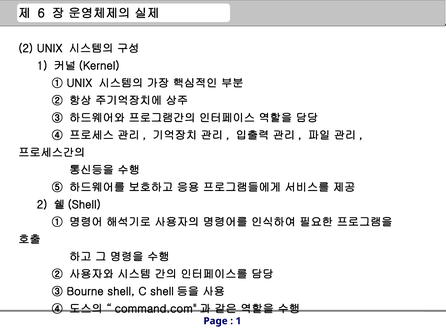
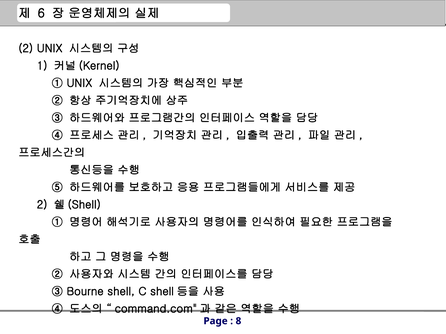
1: 1 -> 8 (238, 321)
